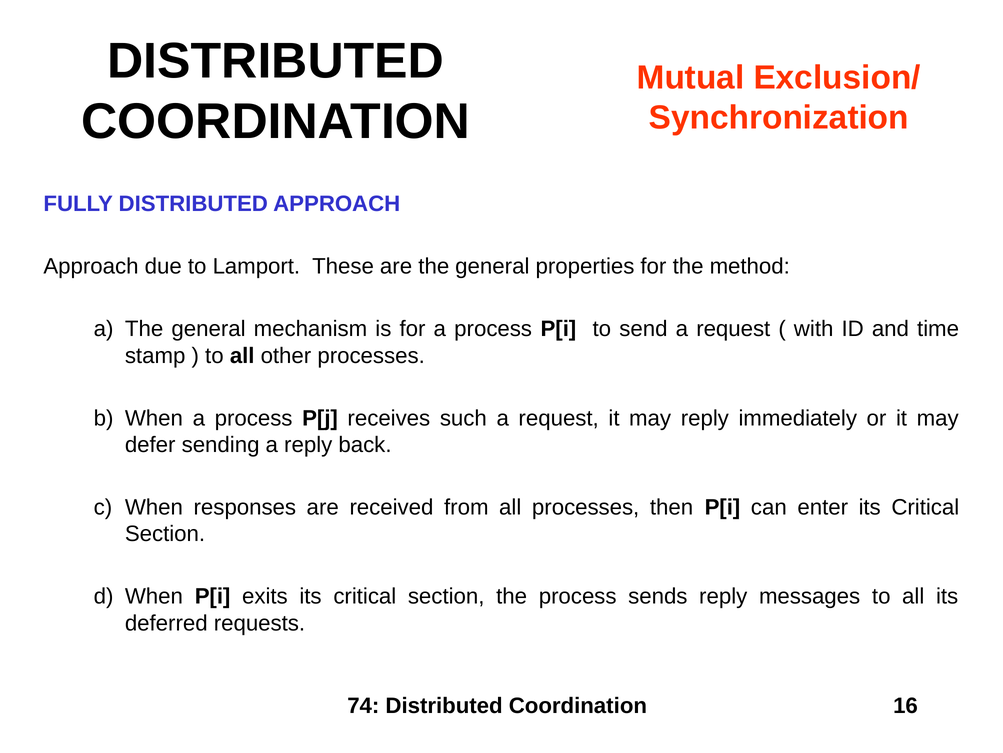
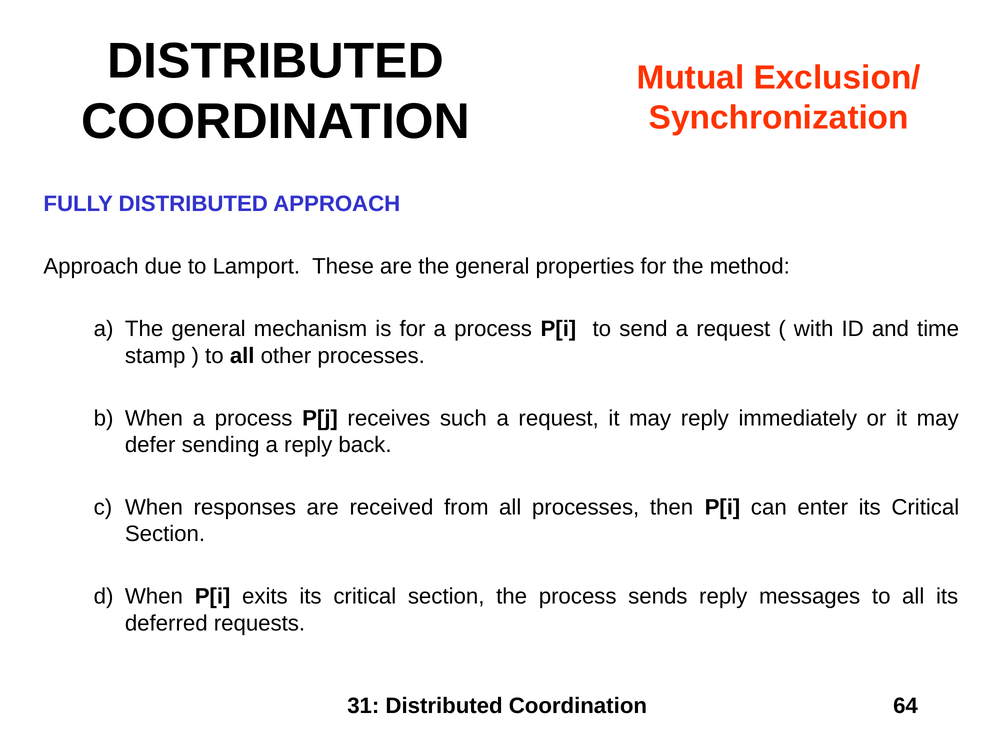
74: 74 -> 31 (363, 705)
16: 16 -> 64 (906, 705)
